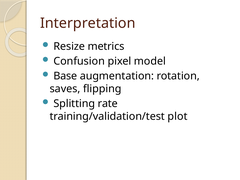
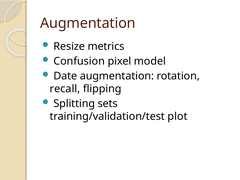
Interpretation: Interpretation -> Augmentation (88, 23)
Base: Base -> Date (65, 76)
saves: saves -> recall (65, 89)
rate: rate -> sets (108, 104)
